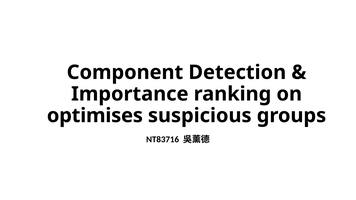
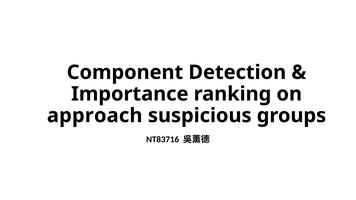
optimises: optimises -> approach (95, 116)
